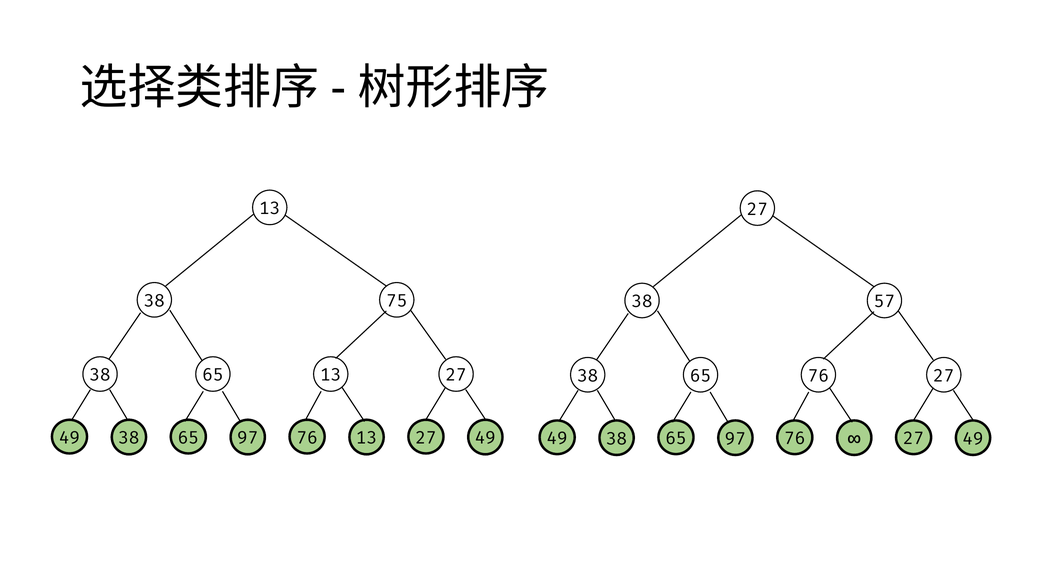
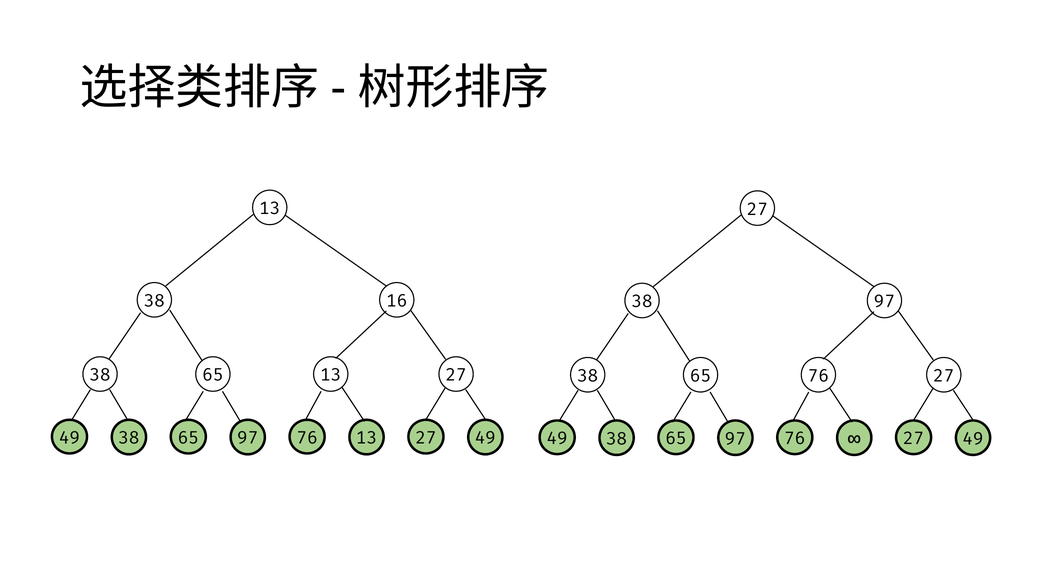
75: 75 -> 16 (397, 301)
57: 57 -> 97 (884, 302)
